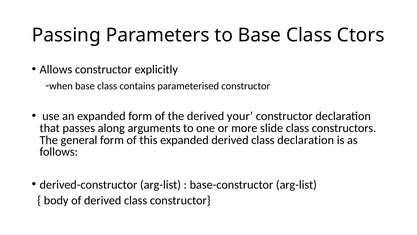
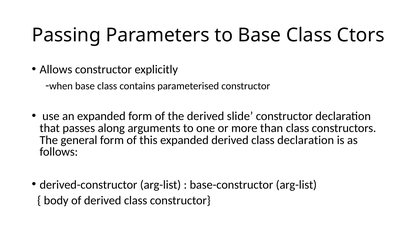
your: your -> slide (240, 116)
slide: slide -> than (272, 128)
